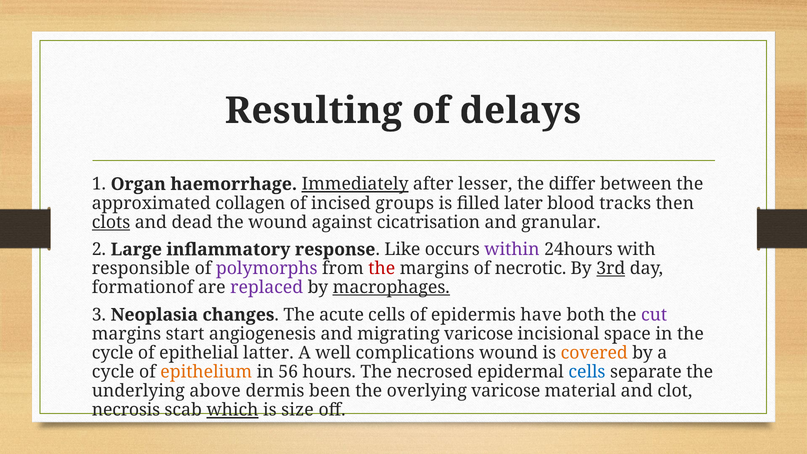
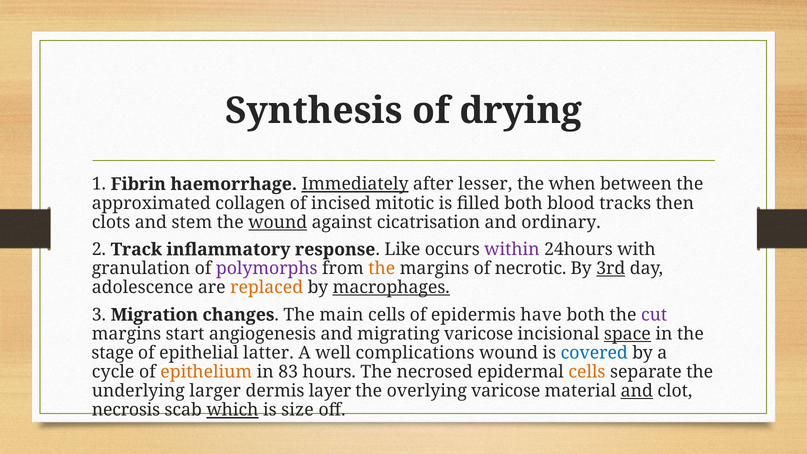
Resulting: Resulting -> Synthesis (314, 111)
delays: delays -> drying (521, 111)
Organ: Organ -> Fibrin (138, 184)
differ: differ -> when (572, 184)
groups: groups -> mitotic (405, 203)
filled later: later -> both (524, 203)
clots underline: present -> none (111, 222)
dead: dead -> stem (192, 222)
wound underline: none -> present (278, 222)
granular: granular -> ordinary (561, 222)
Large: Large -> Track (136, 249)
responsible: responsible -> granulation (141, 269)
the colour: red -> orange (382, 269)
formationof: formationof -> adolescence (143, 288)
replaced colour: purple -> orange (267, 288)
Neoplasia: Neoplasia -> Migration (154, 315)
acute: acute -> main (341, 315)
space underline: none -> present (627, 334)
cycle: cycle -> stage (113, 353)
covered colour: orange -> blue (594, 353)
56: 56 -> 83 (288, 372)
cells colour: blue -> orange (587, 372)
above: above -> larger (215, 391)
been: been -> layer (330, 391)
and underline: none -> present (637, 391)
